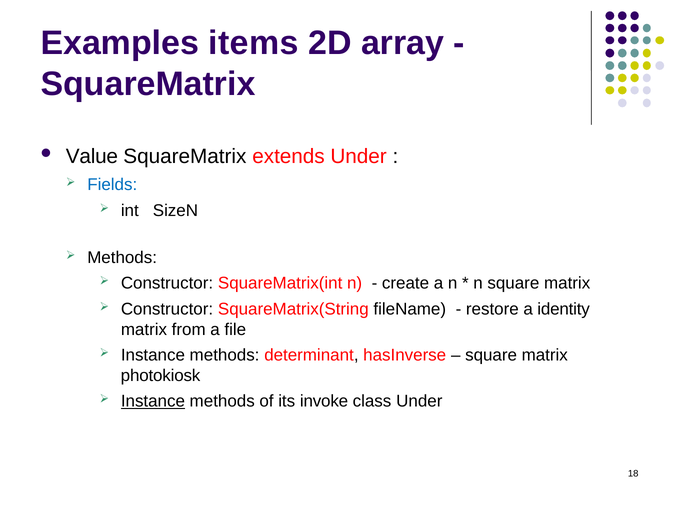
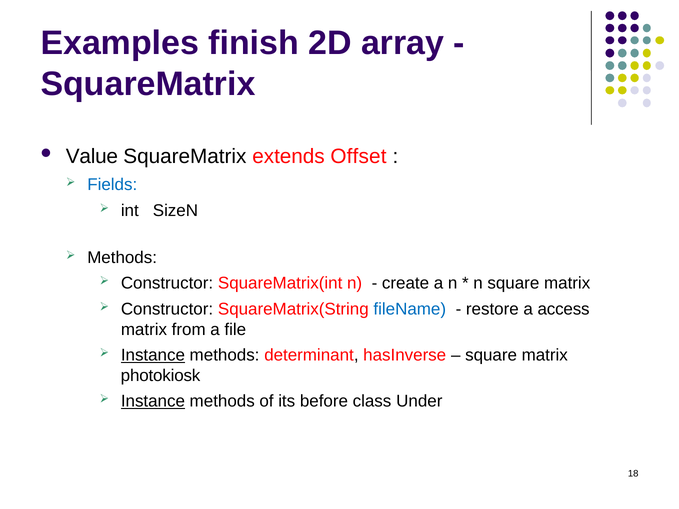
items: items -> finish (254, 43)
extends Under: Under -> Offset (358, 156)
fileName colour: black -> blue (410, 309)
identity: identity -> access (564, 309)
Instance underline: none -> present (153, 355)
invoke: invoke -> before (324, 402)
